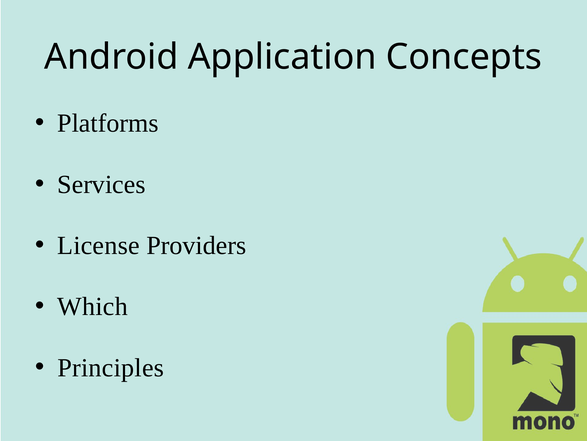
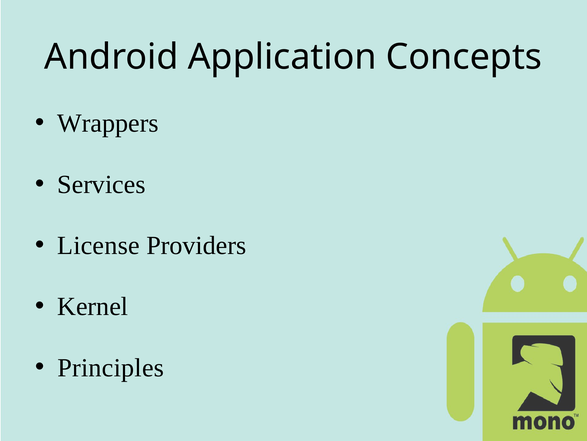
Platforms: Platforms -> Wrappers (108, 123)
Which: Which -> Kernel (93, 306)
